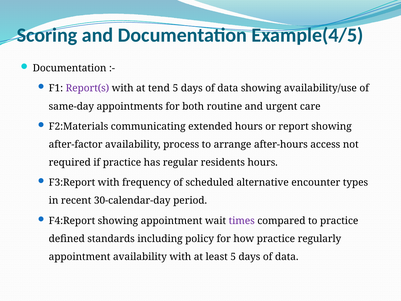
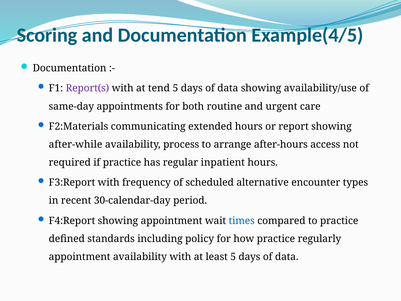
after-factor: after-factor -> after-while (76, 144)
residents: residents -> inpatient (223, 162)
times colour: purple -> blue (242, 221)
